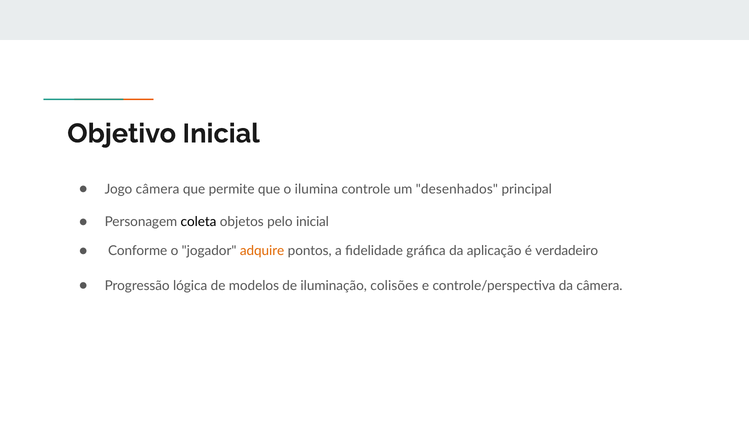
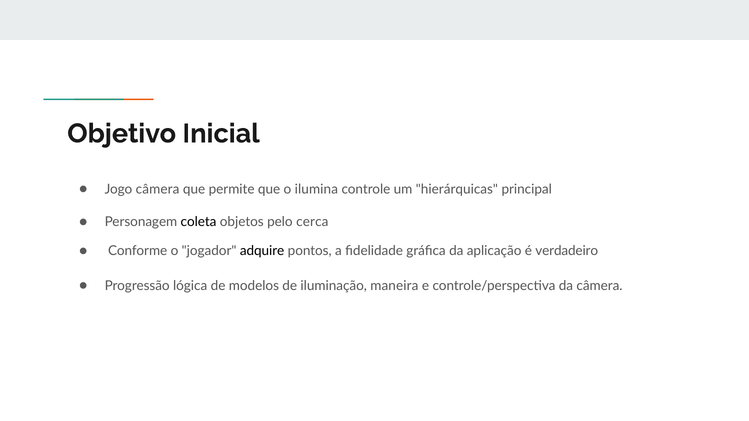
desenhados: desenhados -> hierárquicas (457, 189)
pelo inicial: inicial -> cerca (312, 222)
adquire colour: orange -> black (262, 251)
colisões: colisões -> maneira (394, 286)
